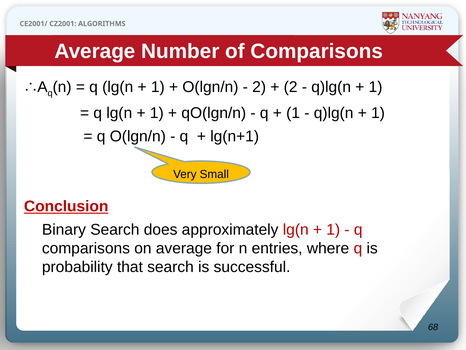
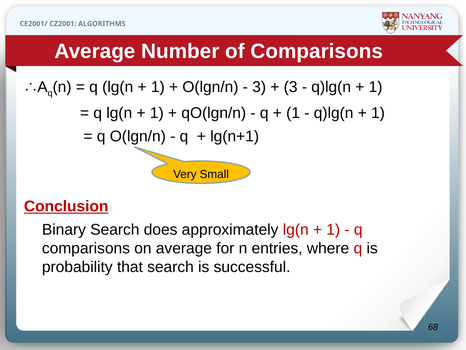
2: 2 -> 3 (259, 87)
2: 2 -> 3 (291, 87)
